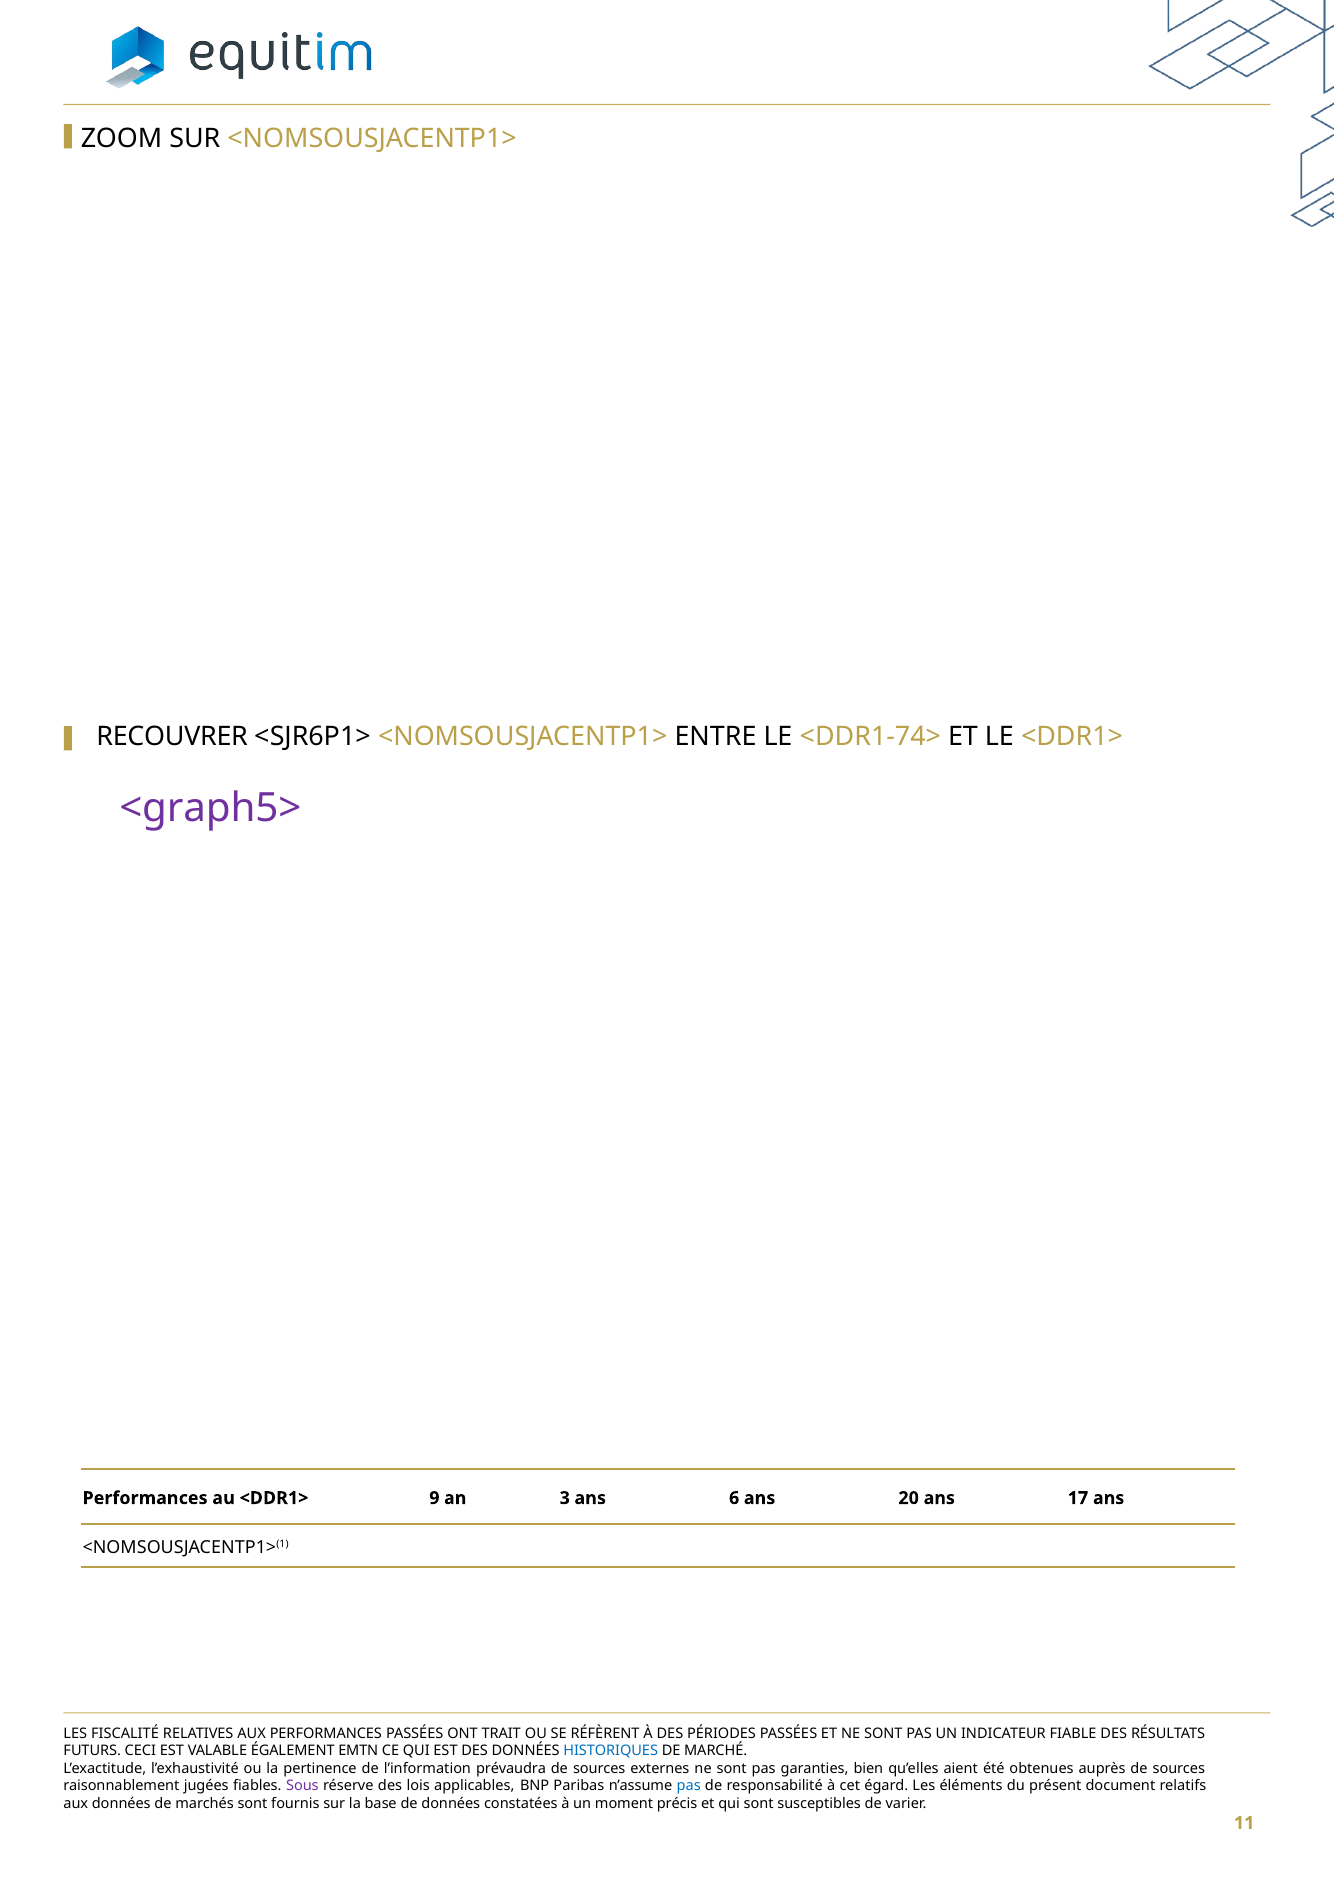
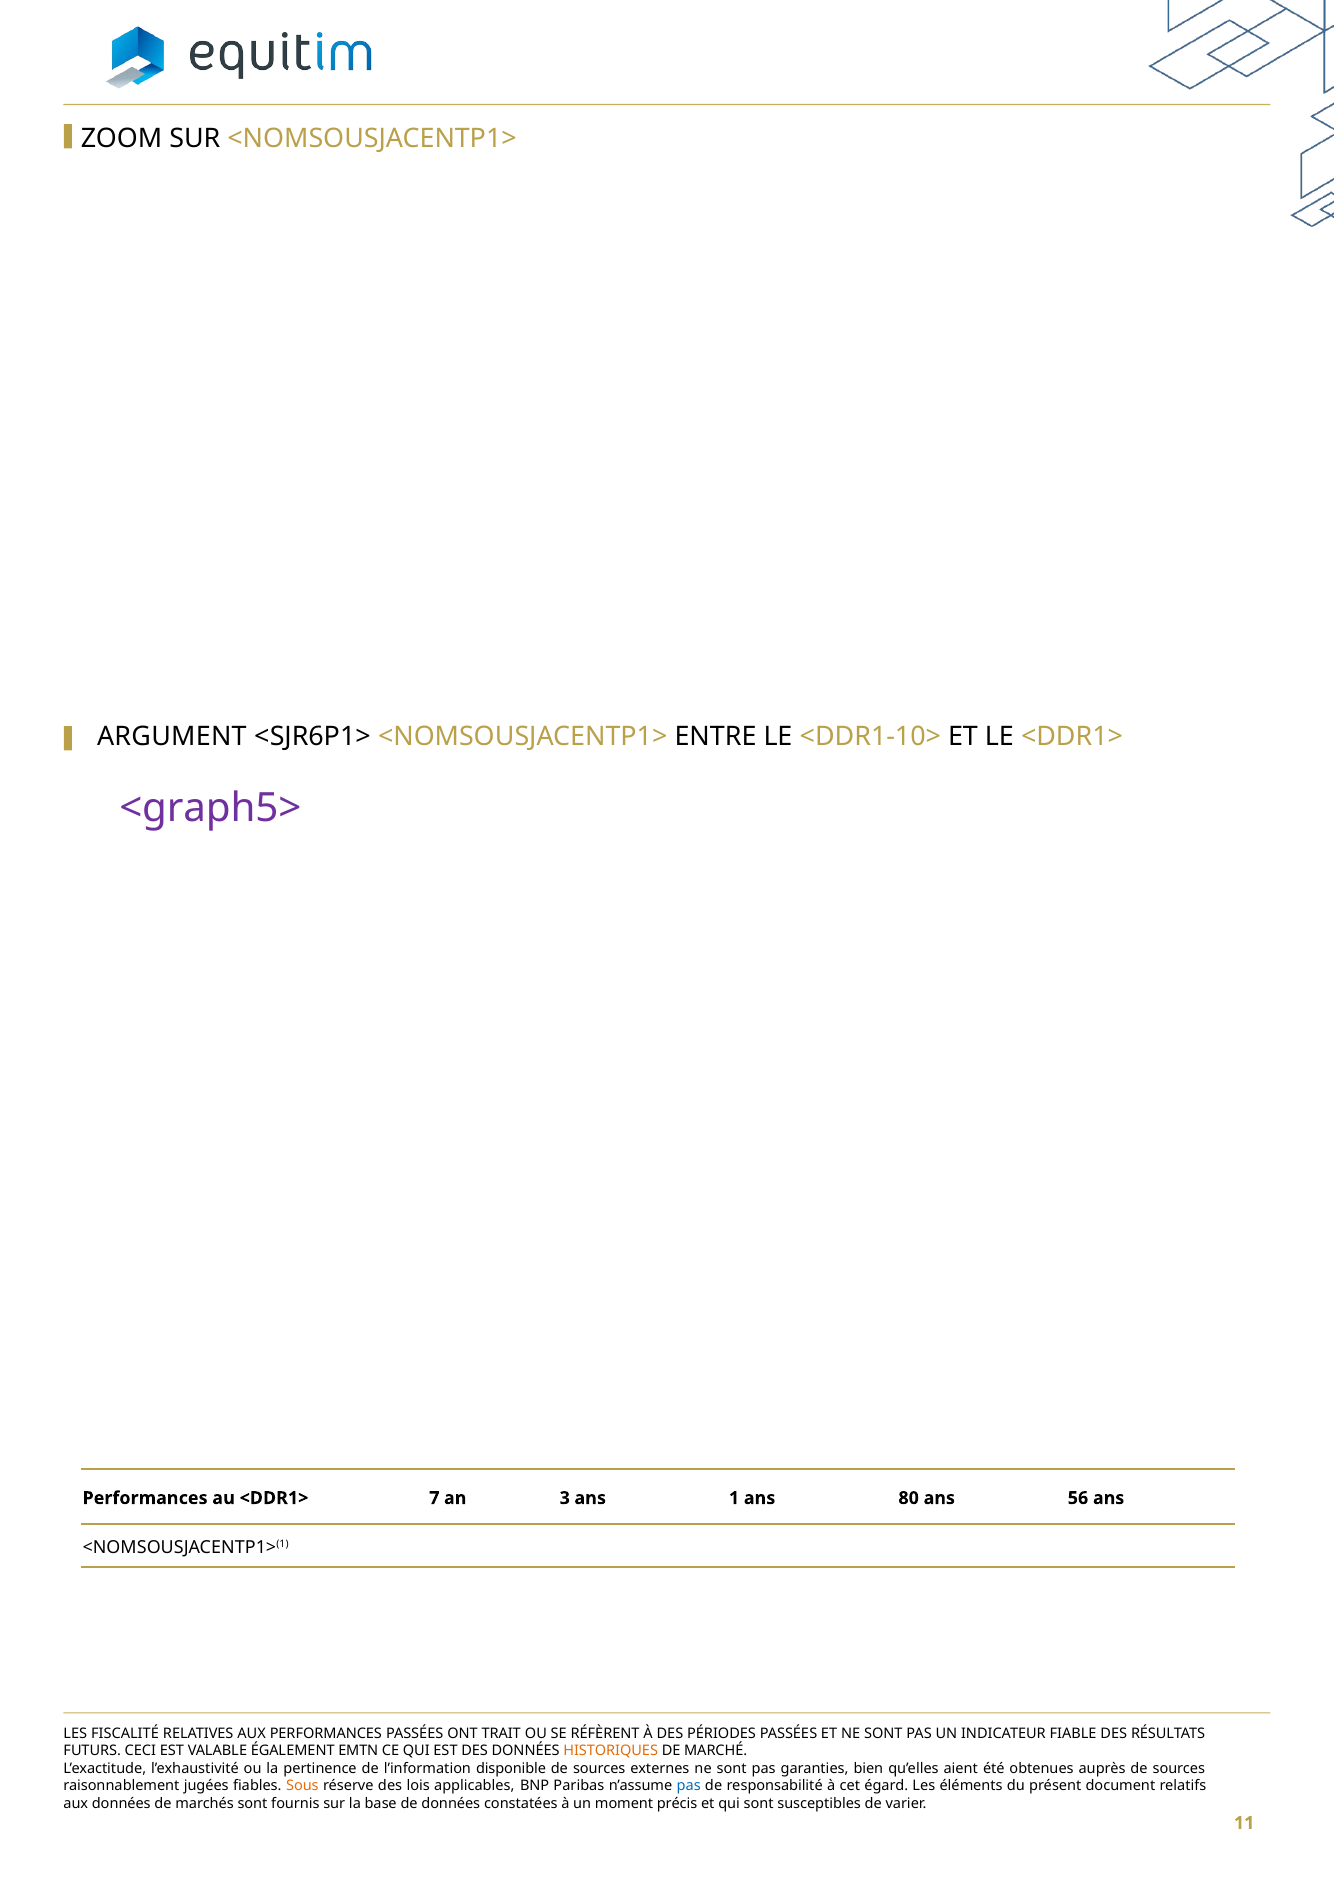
RECOUVRER: RECOUVRER -> ARGUMENT (172, 737)
<DDR1-74>: <DDR1-74> -> <DDR1-10> (870, 737)
9: 9 -> 7 (434, 1499)
6: 6 -> 1 (734, 1499)
20: 20 -> 80 (909, 1499)
17: 17 -> 56 (1078, 1499)
HISTORIQUES colour: blue -> orange (611, 1752)
prévaudra: prévaudra -> disponible (511, 1769)
Sous colour: purple -> orange (302, 1787)
